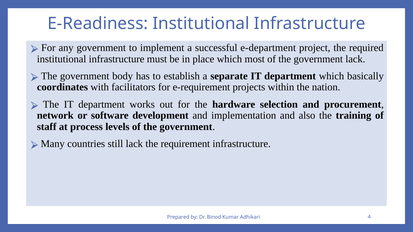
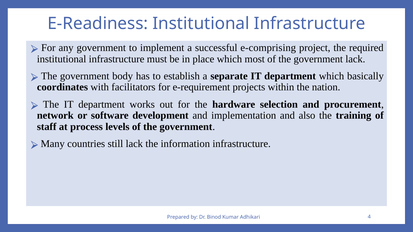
e-department: e-department -> e-comprising (268, 48)
requirement: requirement -> information (185, 144)
